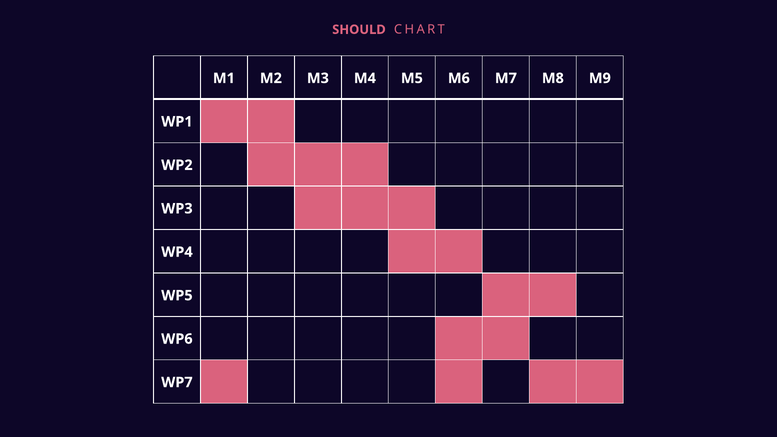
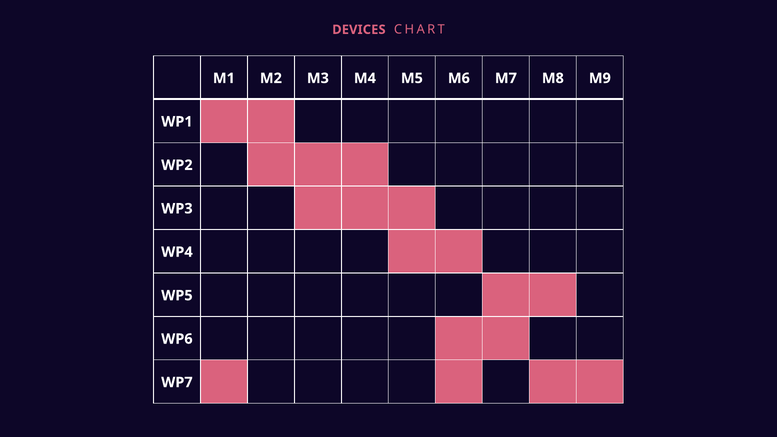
SHOULD: SHOULD -> DEVICES (359, 30)
